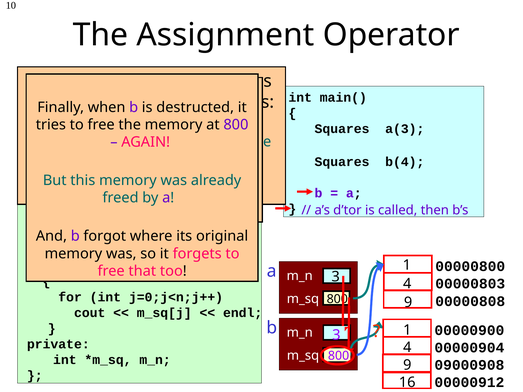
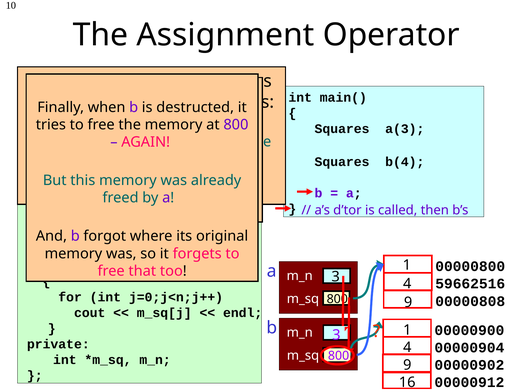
00000803: 00000803 -> 59662516 (470, 284)
09000908: 09000908 -> 00000902 (469, 365)
